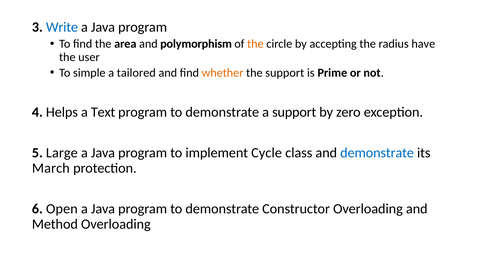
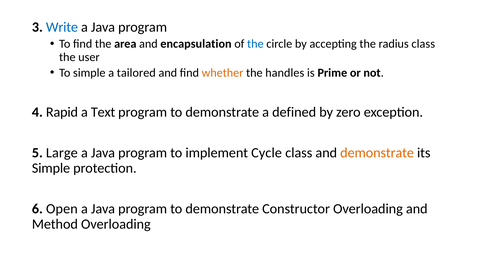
polymorphism: polymorphism -> encapsulation (196, 44)
the colour: orange -> blue (255, 44)
radius have: have -> class (423, 44)
the support: support -> handles (285, 73)
Helps: Helps -> Rapid (62, 112)
a support: support -> defined (294, 112)
demonstrate colour: blue -> orange (377, 153)
March: March -> Simple (51, 168)
